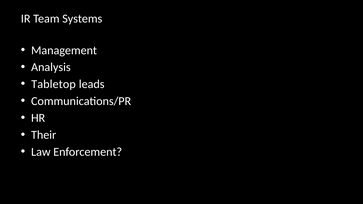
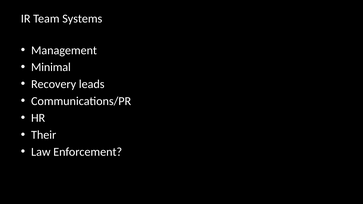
Analysis: Analysis -> Minimal (51, 67)
Tabletop: Tabletop -> Recovery (54, 84)
